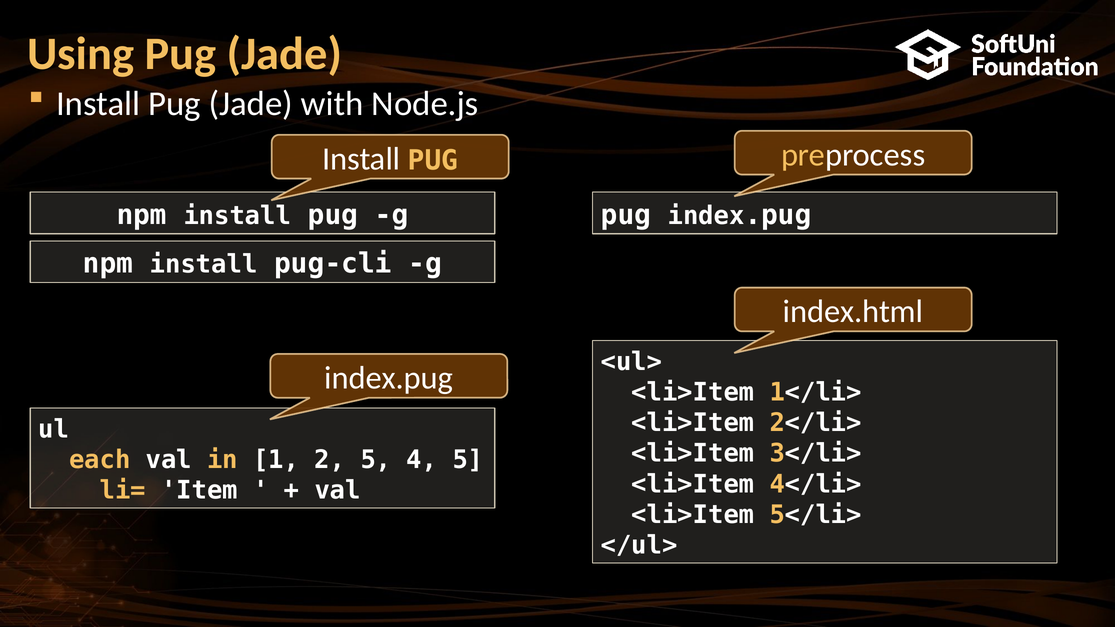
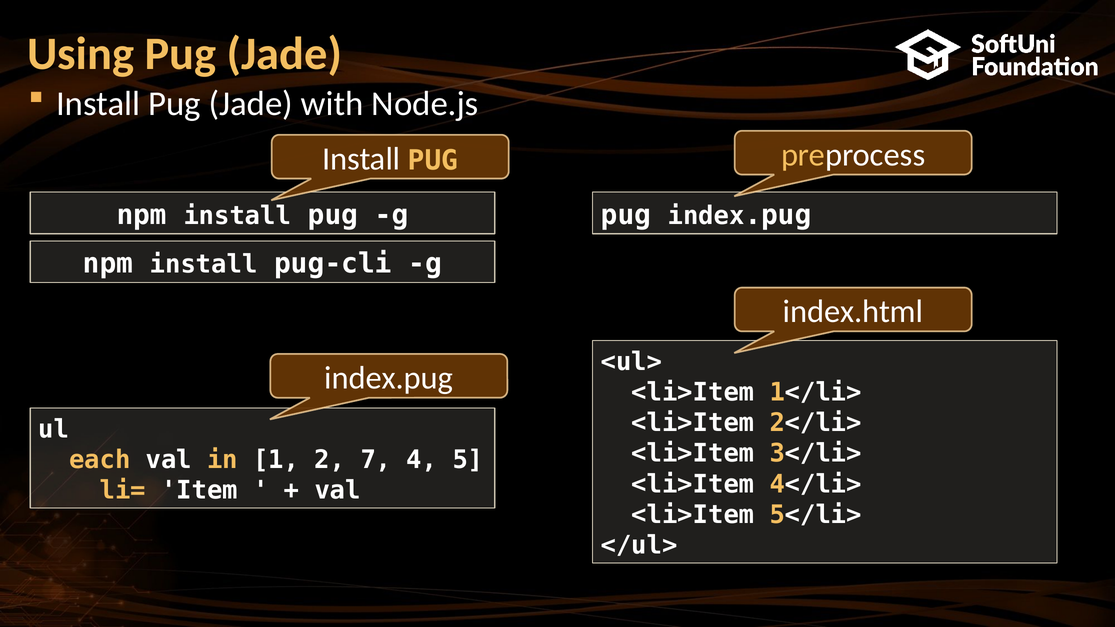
2 5: 5 -> 7 (376, 460)
